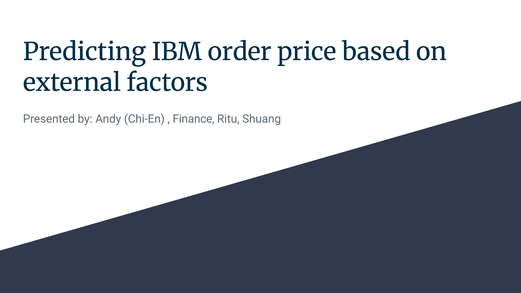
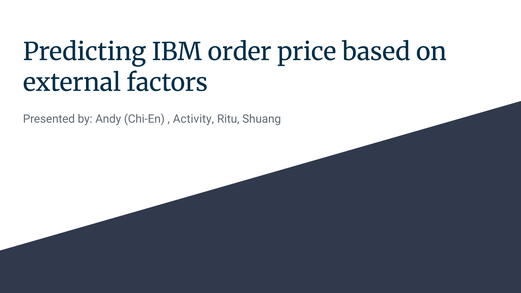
Finance: Finance -> Activity (193, 119)
